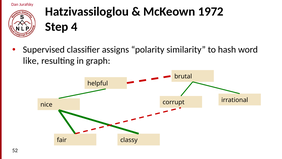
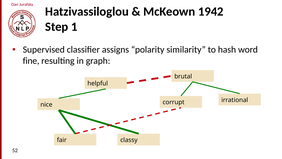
1972: 1972 -> 1942 (211, 12)
4: 4 -> 1 (74, 27)
like: like -> fine (31, 61)
